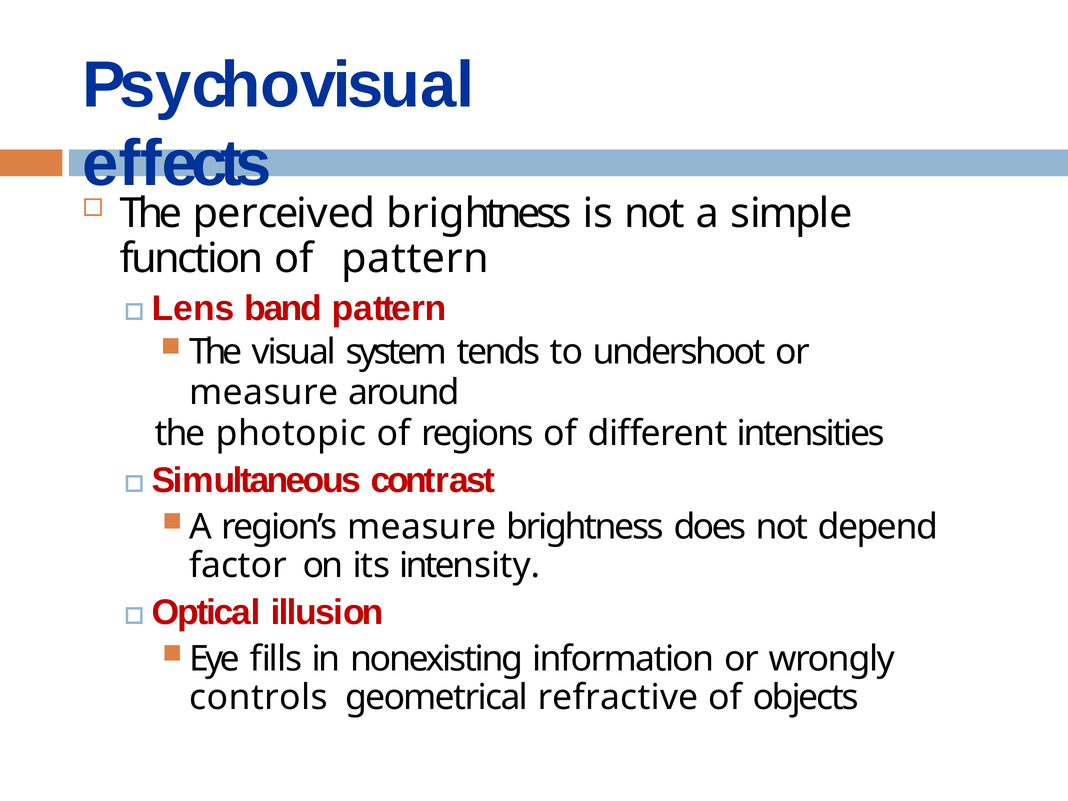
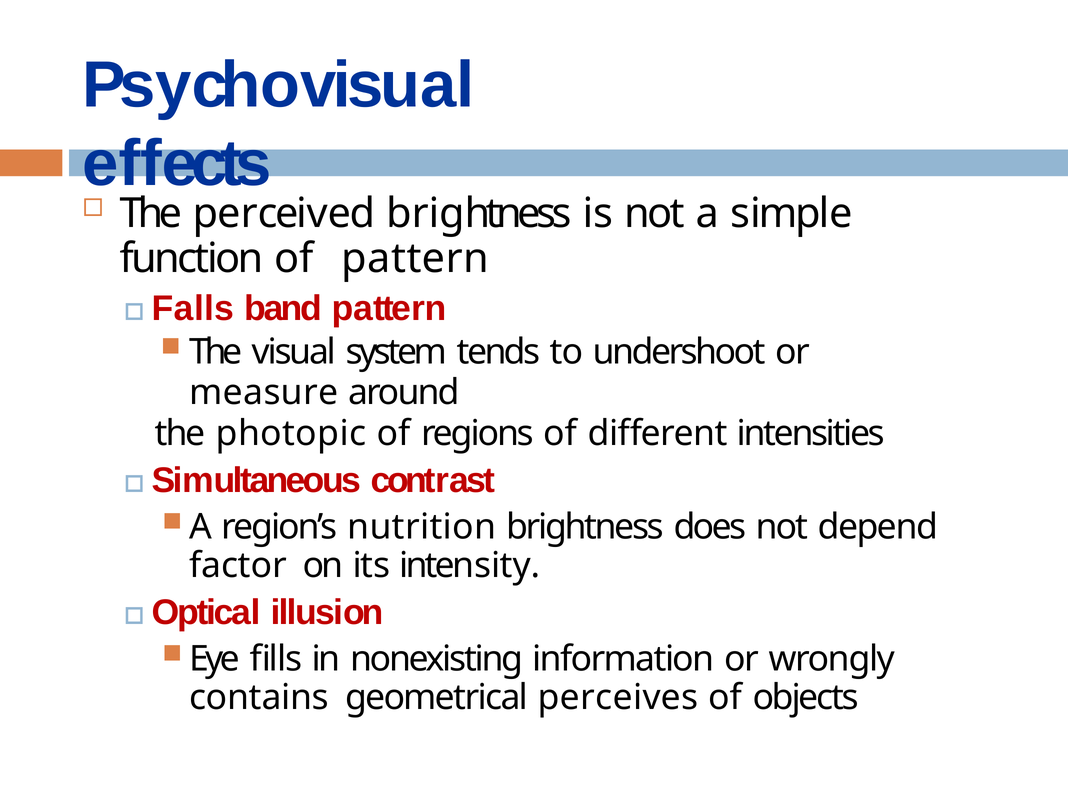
Lens: Lens -> Falls (193, 309)
region’s measure: measure -> nutrition (422, 527)
controls: controls -> contains (259, 697)
refractive: refractive -> perceives (618, 697)
